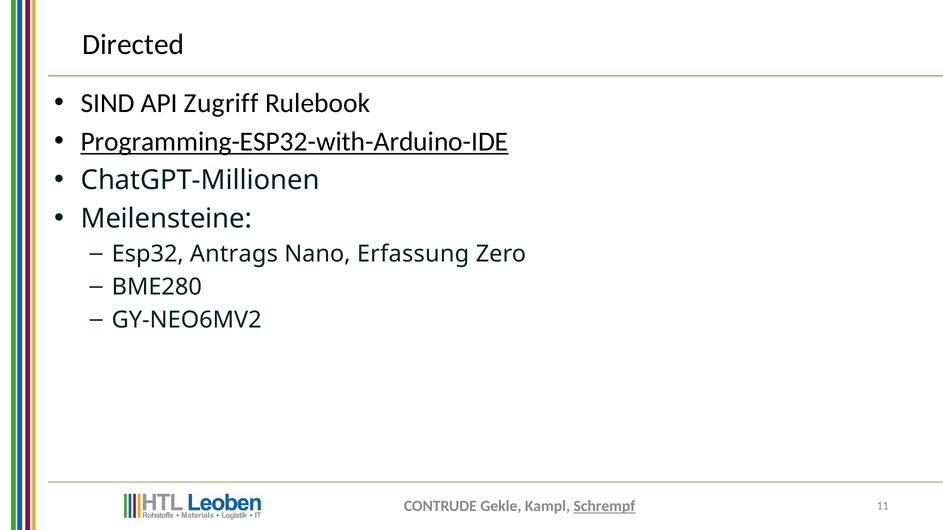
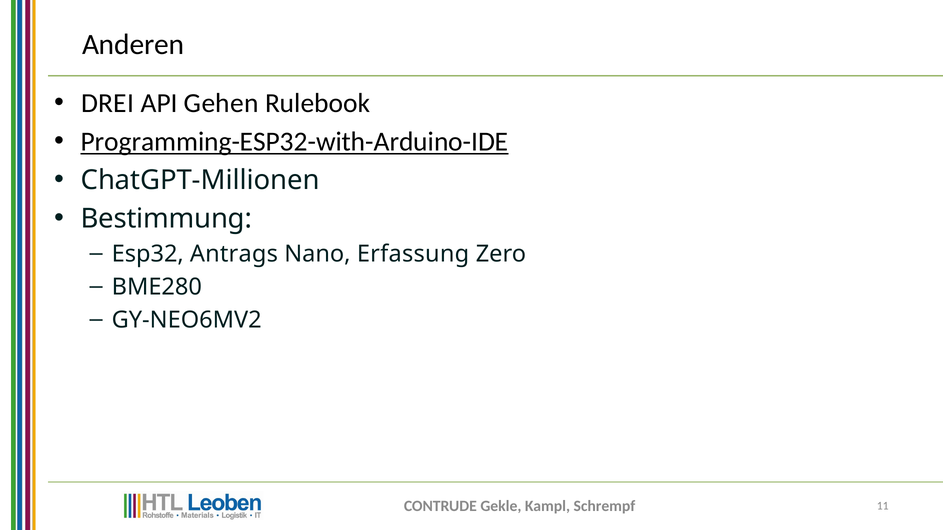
Directed: Directed -> Anderen (133, 44)
SIND: SIND -> DREI (108, 103)
Zugriff: Zugriff -> Gehen (221, 103)
Meilensteine: Meilensteine -> Bestimmung (166, 219)
Schrempf underline: present -> none (604, 507)
